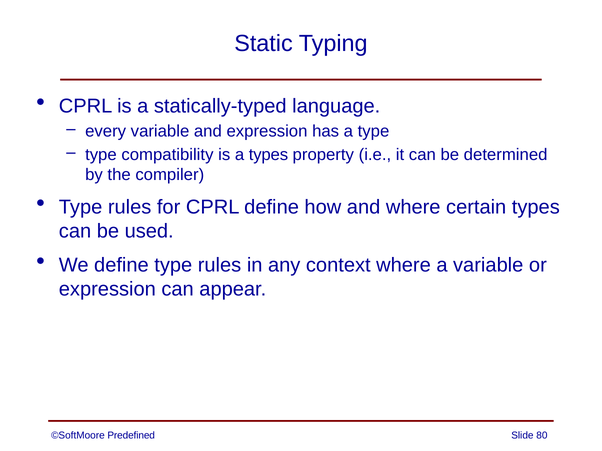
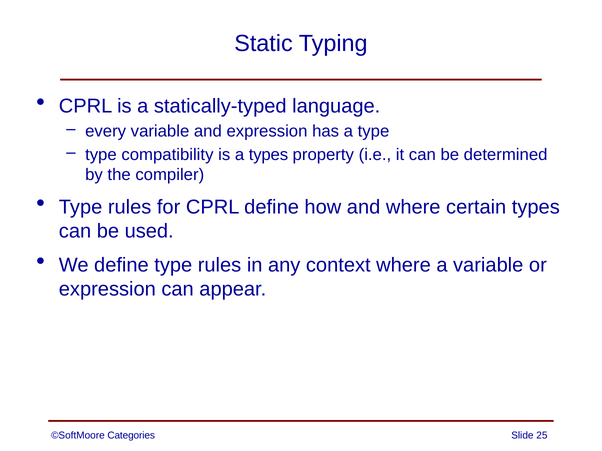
Predefined: Predefined -> Categories (131, 436)
80: 80 -> 25 (542, 436)
